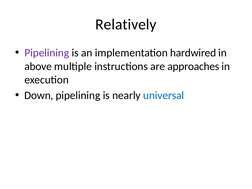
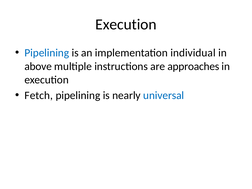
Relatively: Relatively -> Execution (126, 24)
Pipelining colour: purple -> blue (47, 53)
hardwired: hardwired -> individual (193, 53)
Down: Down -> Fetch (39, 95)
